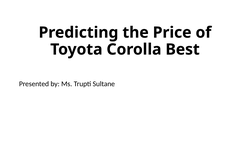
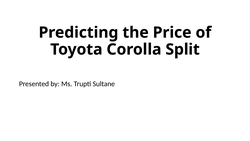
Best: Best -> Split (183, 49)
